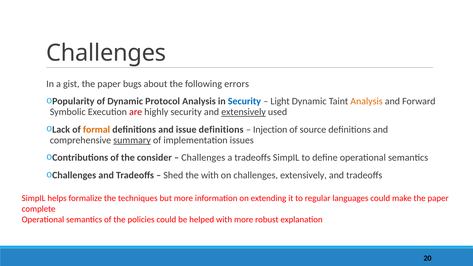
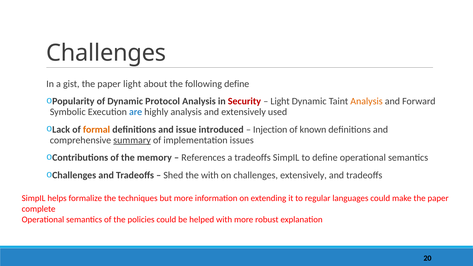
paper bugs: bugs -> light (132, 84)
following errors: errors -> define (237, 84)
Security colour: blue -> red (244, 101)
are colour: red -> blue (136, 112)
highly security: security -> analysis (186, 112)
extensively underline: present -> none (244, 112)
issue definitions: definitions -> introduced (221, 130)
source: source -> known (313, 130)
consider: consider -> memory (154, 158)
Challenges: Challenges -> References (203, 158)
